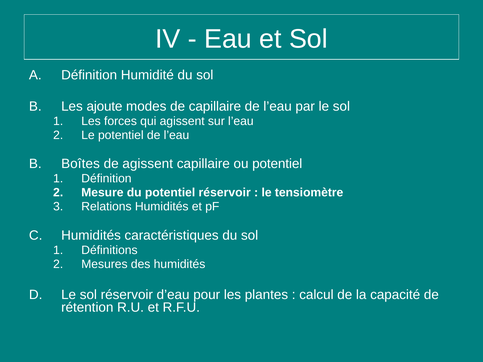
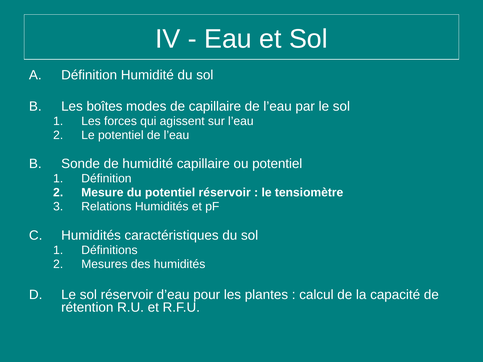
ajoute: ajoute -> boîtes (104, 106)
Boîtes: Boîtes -> Sonde (81, 164)
de agissent: agissent -> humidité (148, 164)
